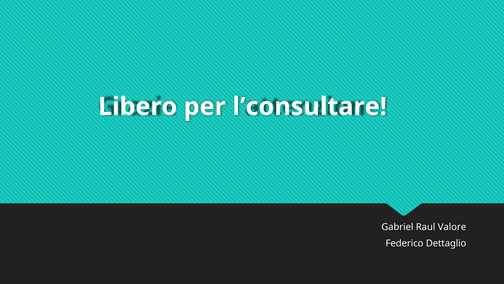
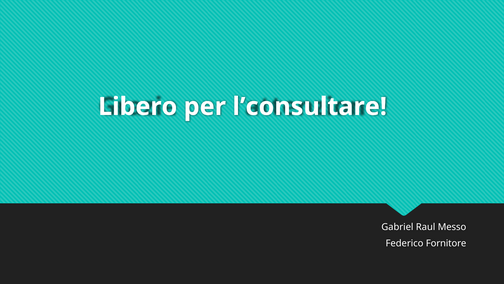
Valore: Valore -> Messo (452, 227)
Dettaglio: Dettaglio -> Fornitore (446, 243)
